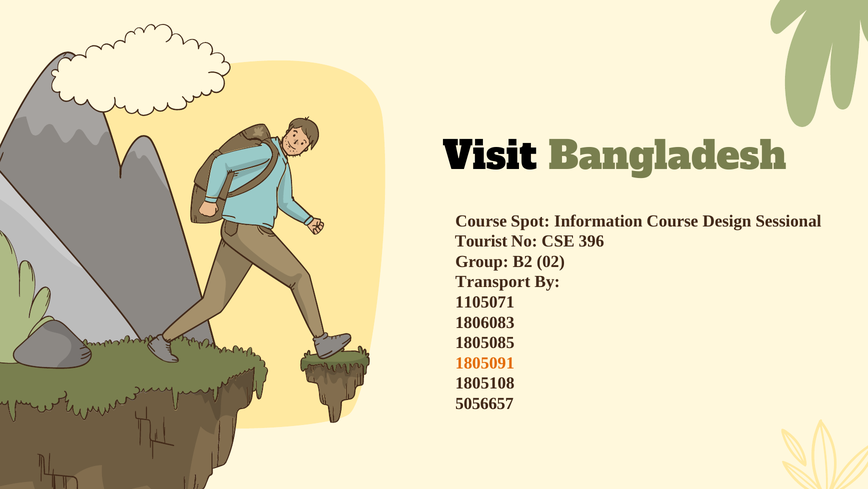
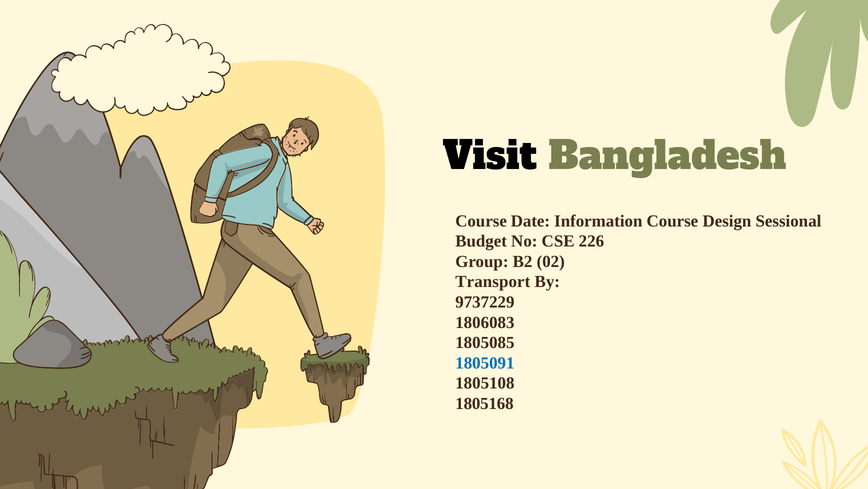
Spot: Spot -> Date (530, 221)
Tourist: Tourist -> Budget (481, 241)
396: 396 -> 226 (591, 241)
1105071: 1105071 -> 9737229 (485, 302)
1805091 colour: orange -> blue (485, 363)
5056657: 5056657 -> 1805168 (484, 403)
